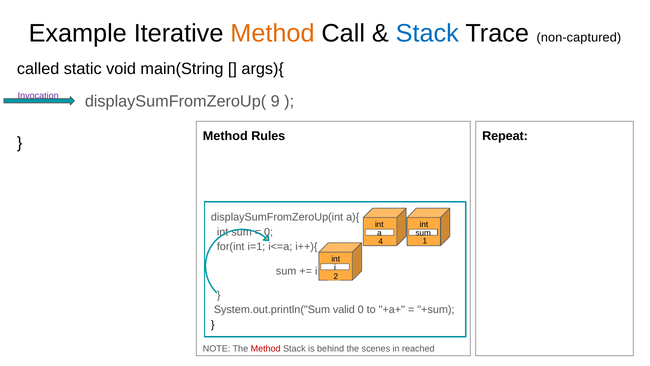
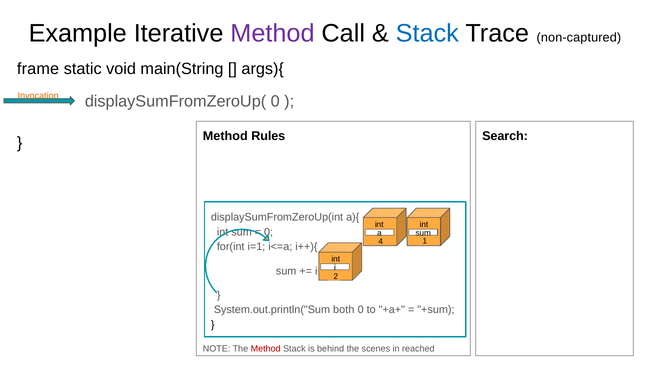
Method colour: orange -> purple (272, 33)
called: called -> frame (38, 69)
Invocation colour: purple -> orange (38, 96)
displaySumFromZeroUp( 9: 9 -> 0 (275, 101)
Repeat: Repeat -> Search (505, 136)
valid: valid -> both (344, 310)
